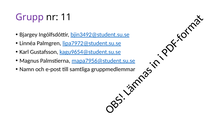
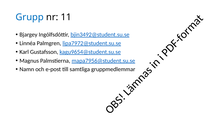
Grupp colour: purple -> blue (30, 17)
